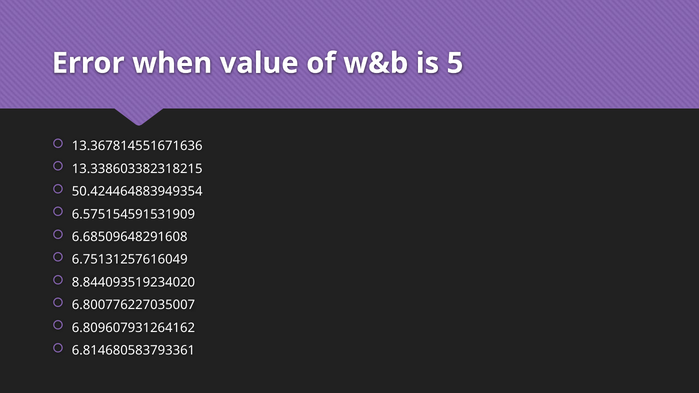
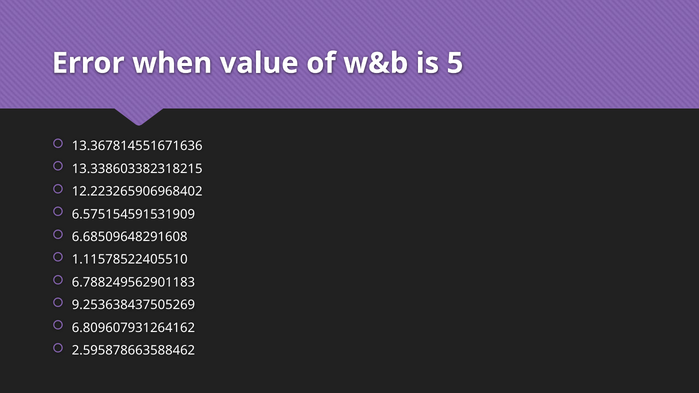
50.424464883949354: 50.424464883949354 -> 12.223265906968402 (137, 192)
6.75131257616049: 6.75131257616049 -> 1.11578522405510 (130, 260)
8.844093519234020: 8.844093519234020 -> 6.788249562901183 (133, 282)
6.800776227035007: 6.800776227035007 -> 9.253638437505269 (133, 305)
6.814680583793361: 6.814680583793361 -> 2.595878663588462 (133, 351)
